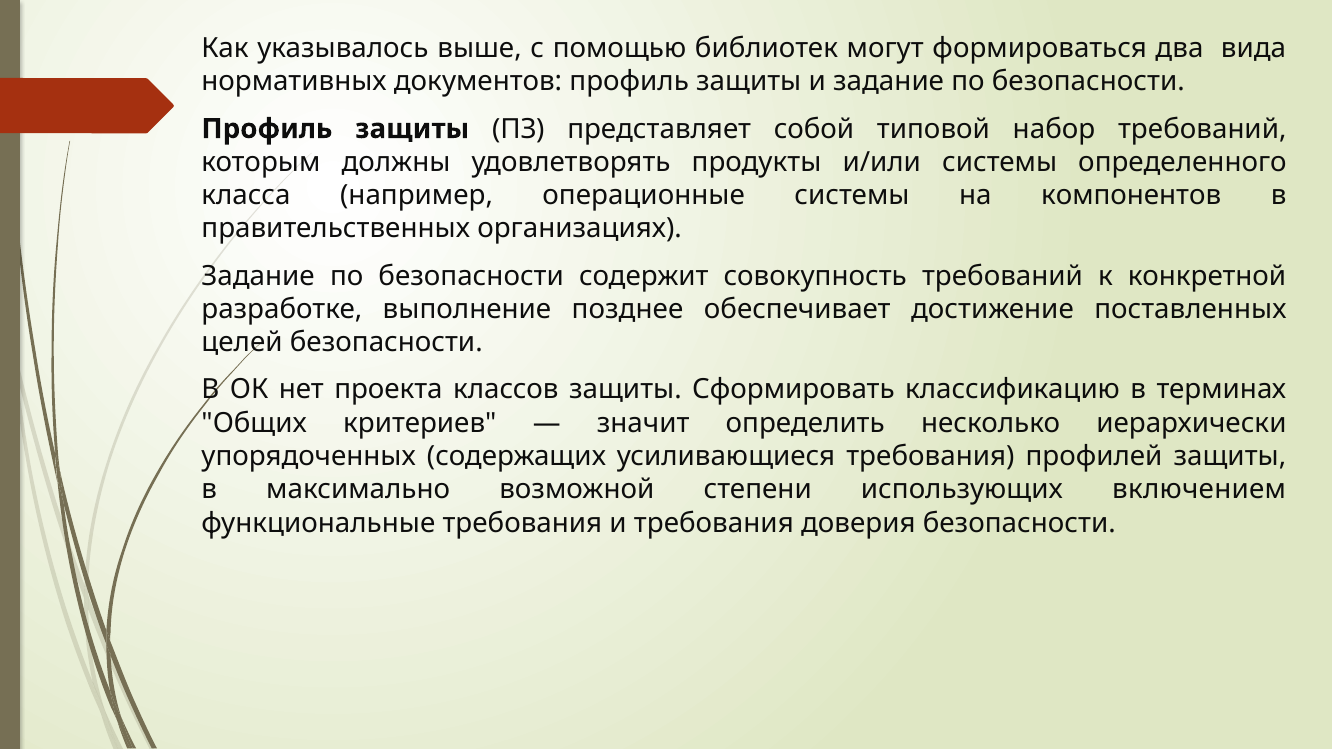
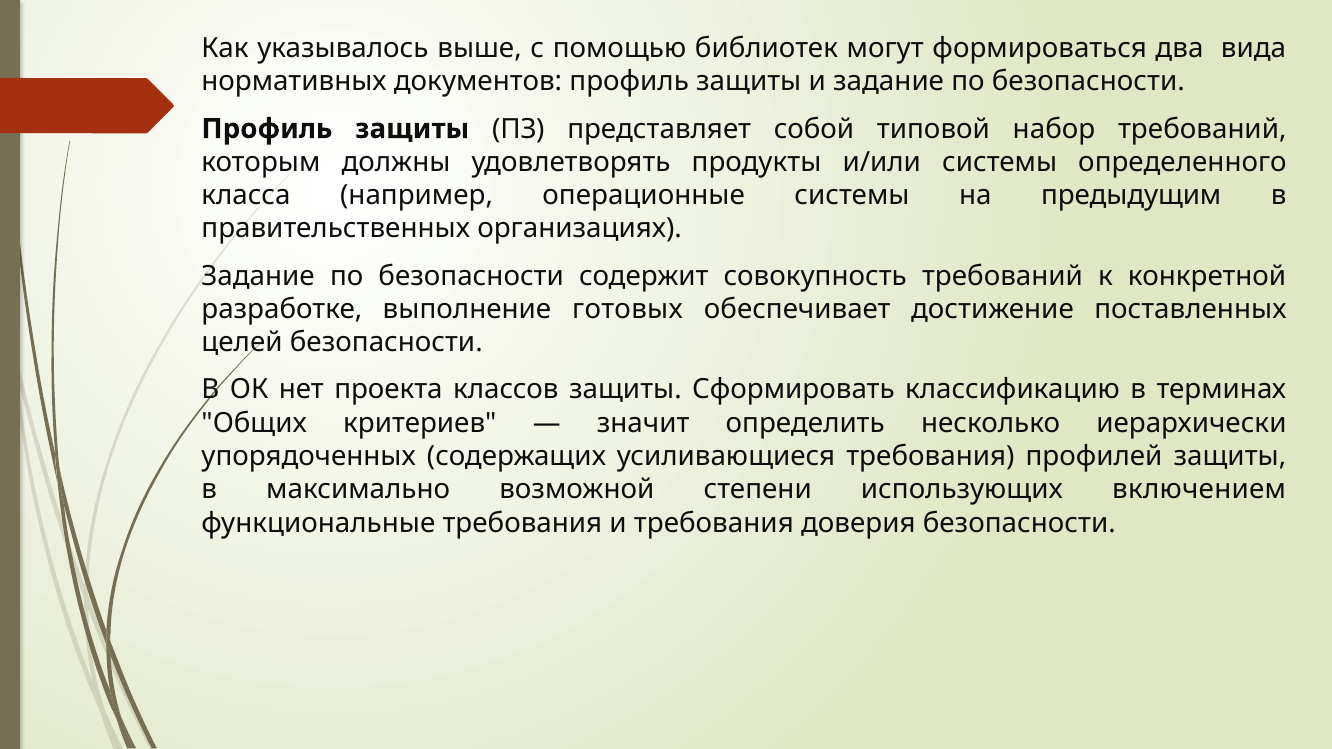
компонентов: компонентов -> предыдущим (1131, 196)
позднее: позднее -> готовых (627, 309)
